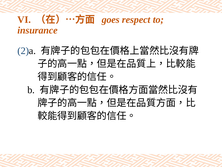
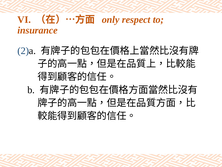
goes: goes -> only (111, 20)
